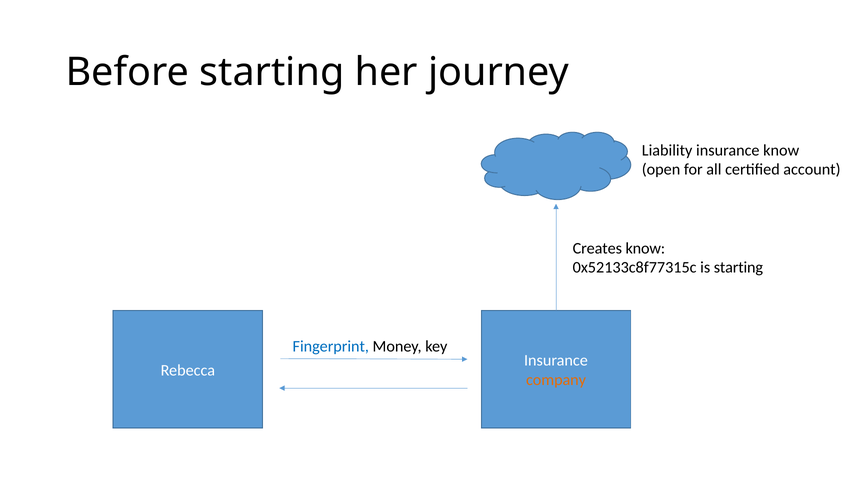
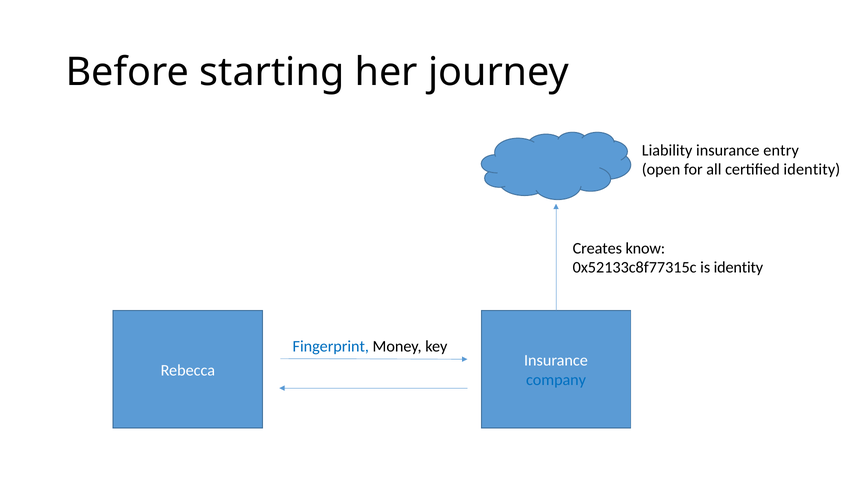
insurance know: know -> entry (781, 150)
certified account: account -> identity (812, 170)
is starting: starting -> identity (738, 268)
company colour: orange -> blue (556, 380)
